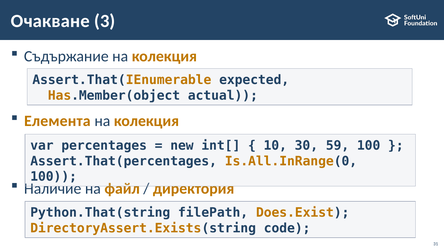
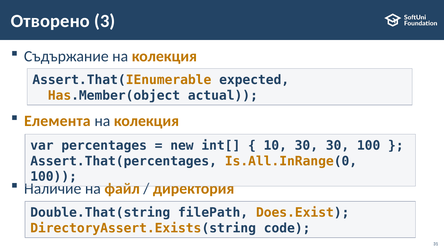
Очакване: Очакване -> Отворено (50, 21)
30 59: 59 -> 30 (338, 145)
Python.That(string: Python.That(string -> Double.That(string (100, 212)
